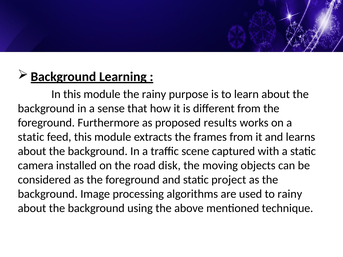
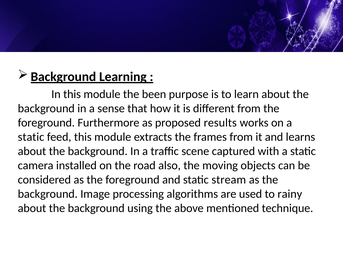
the rainy: rainy -> been (154, 94)
disk: disk -> also (170, 166)
project: project -> stream (229, 180)
